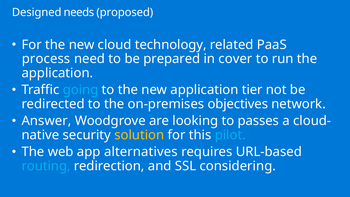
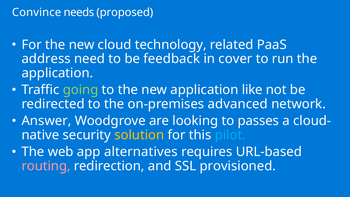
Designed: Designed -> Convince (37, 12)
process: process -> address (46, 59)
prepared: prepared -> feedback (172, 59)
going colour: light blue -> light green (81, 90)
tier: tier -> like (252, 90)
objectives: objectives -> advanced (238, 104)
routing colour: light blue -> pink (46, 166)
considering: considering -> provisioned (238, 166)
